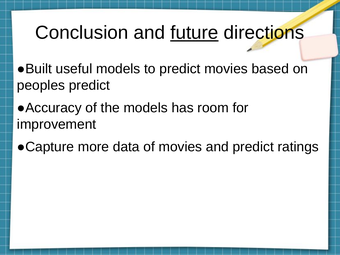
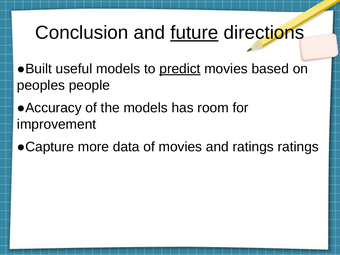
predict underline: none -> present (180, 69)
peoples predict: predict -> people (89, 85)
and predict: predict -> ratings (253, 147)
